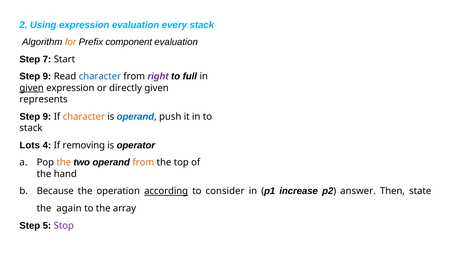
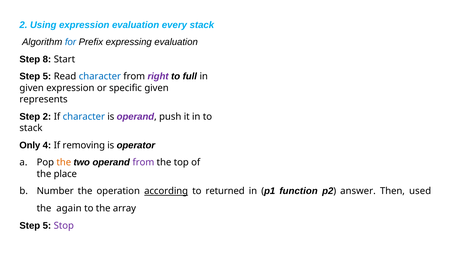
for colour: orange -> blue (70, 42)
component: component -> expressing (129, 42)
7: 7 -> 8 (47, 59)
9: 9 -> 5 (47, 76)
given underline: present -> none (32, 88)
directly: directly -> specific (125, 88)
9: 9 -> 2 (47, 116)
character colour: orange -> blue (84, 116)
operand colour: blue -> purple (135, 116)
Lots: Lots -> Only (30, 145)
from colour: orange -> purple (143, 162)
hand: hand -> place (65, 174)
Because: Because -> Number (55, 191)
consider: consider -> returned (225, 191)
increase: increase -> function (299, 191)
state: state -> used (420, 191)
